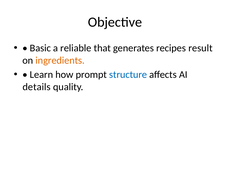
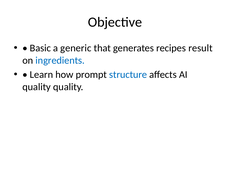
reliable: reliable -> generic (76, 48)
ingredients colour: orange -> blue (60, 61)
details: details -> quality (37, 87)
